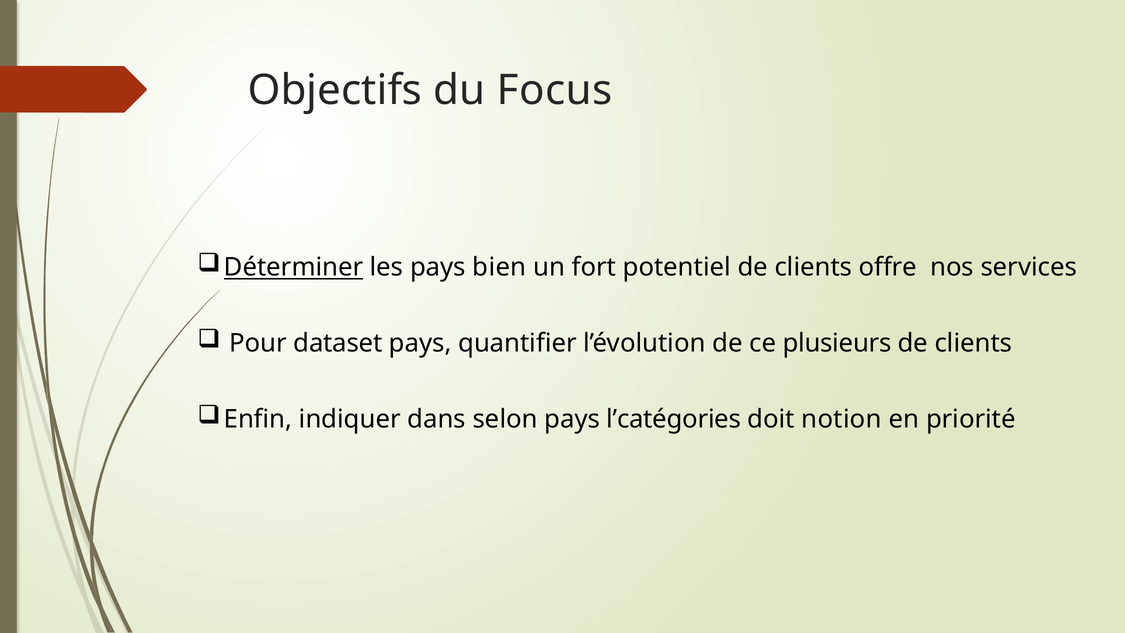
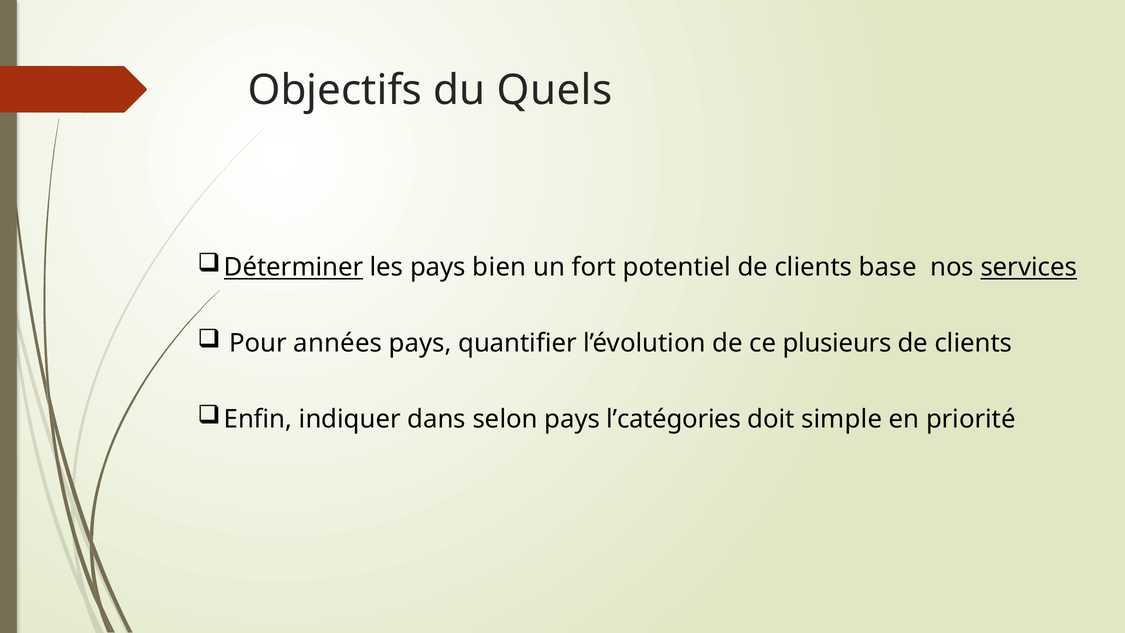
Focus: Focus -> Quels (555, 90)
offre: offre -> base (888, 267)
services underline: none -> present (1029, 267)
dataset: dataset -> années (338, 343)
notion: notion -> simple (842, 419)
